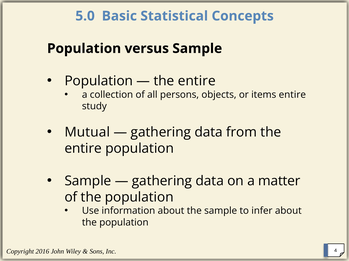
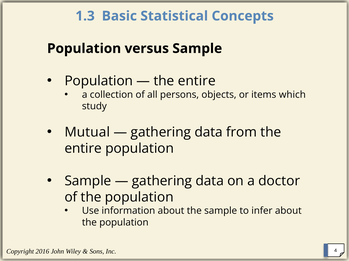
5.0: 5.0 -> 1.3 (85, 16)
items entire: entire -> which (292, 95)
matter: matter -> doctor (279, 181)
